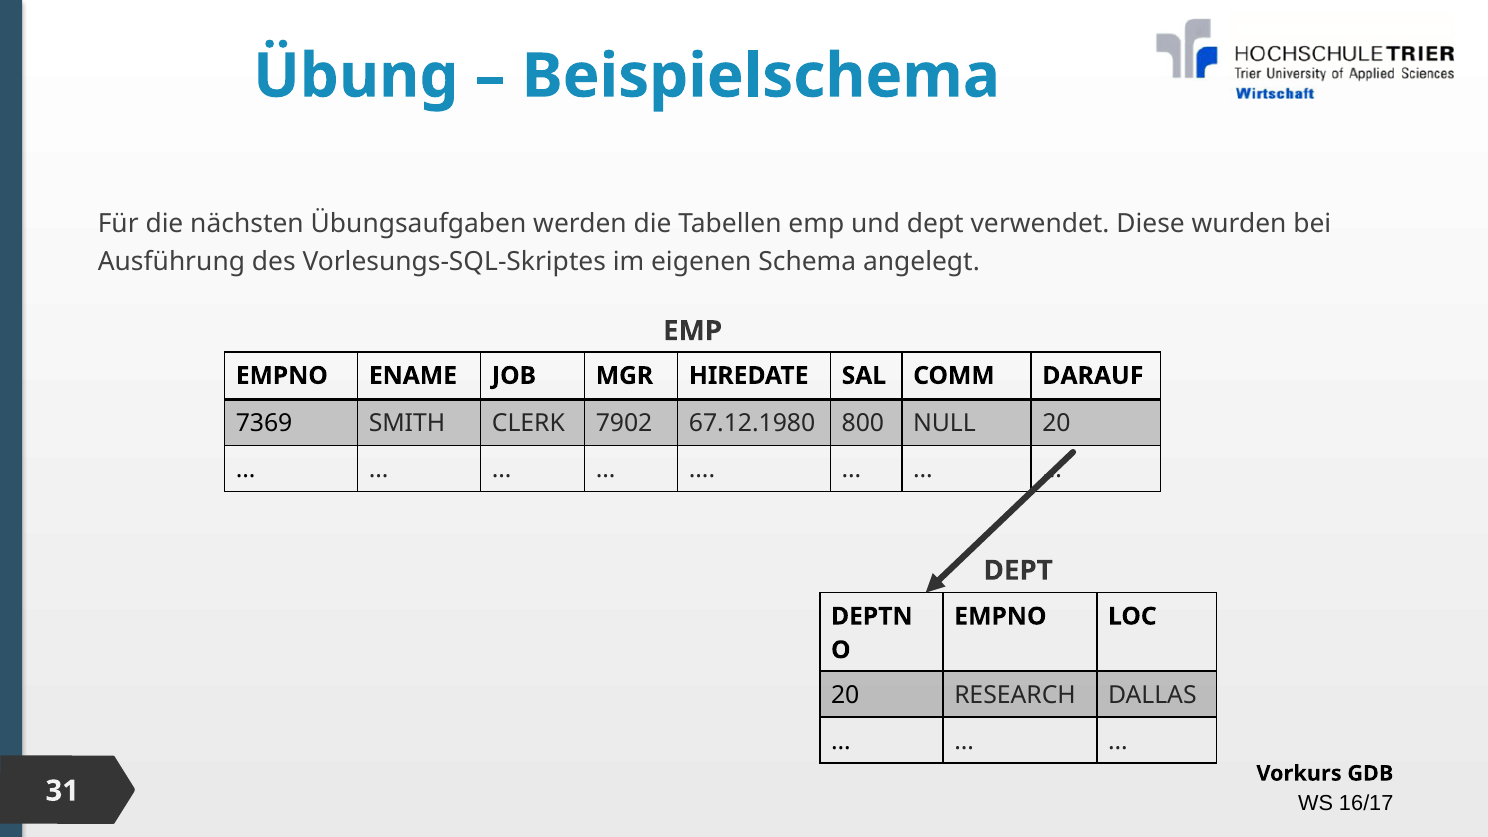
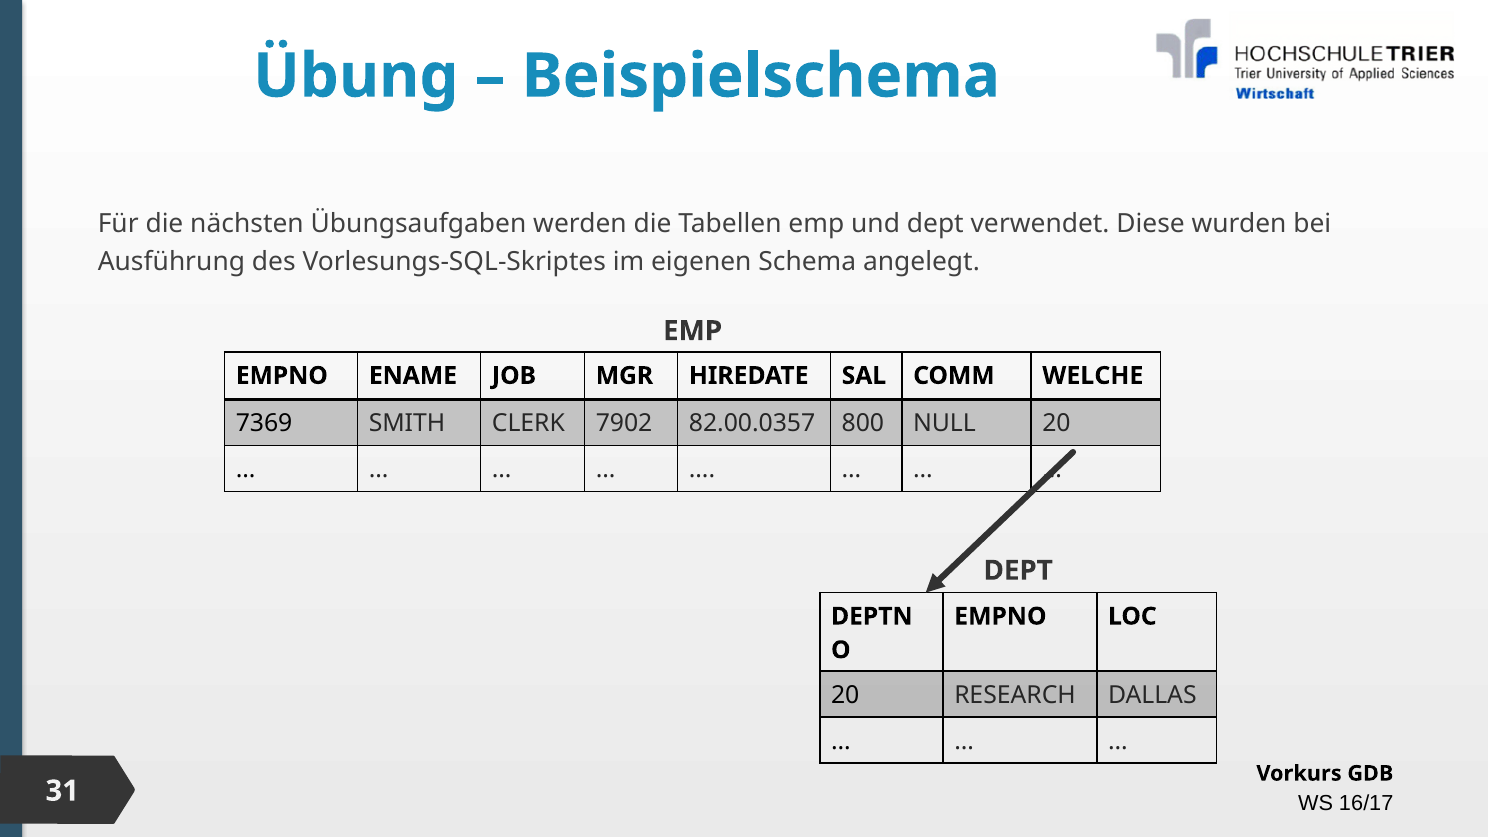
DARAUF: DARAUF -> WELCHE (1093, 376)
67.12.1980: 67.12.1980 -> 82.00.0357 (752, 423)
